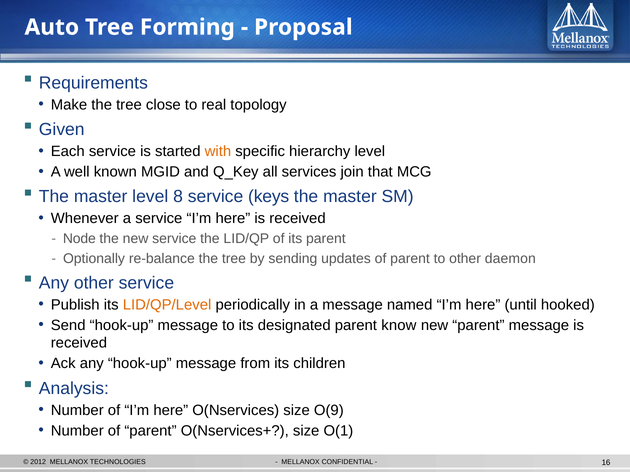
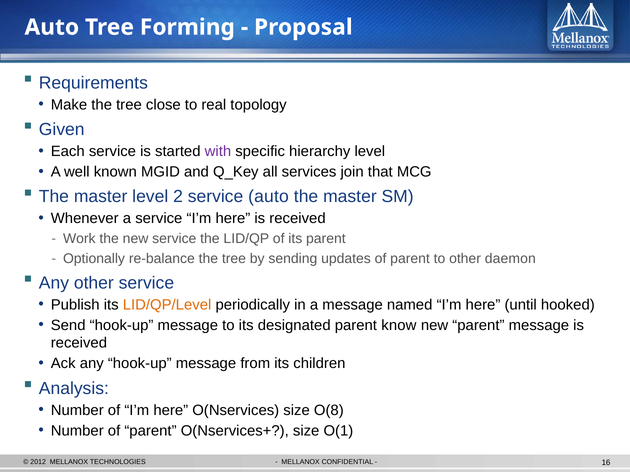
with colour: orange -> purple (218, 152)
8: 8 -> 2 (178, 197)
service keys: keys -> auto (268, 197)
Node: Node -> Work (79, 239)
O(9: O(9 -> O(8 (329, 411)
